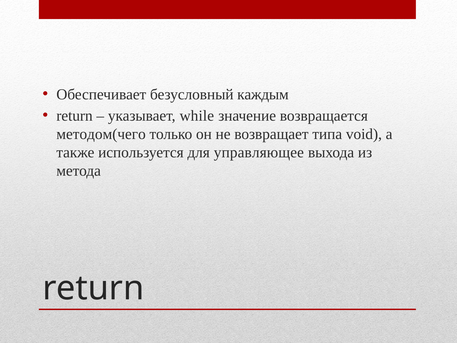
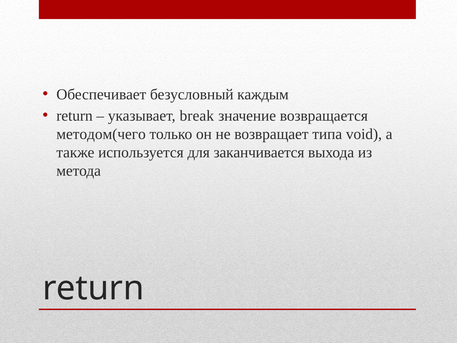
while: while -> break (197, 116)
управляющее: управляющее -> заканчивается (259, 152)
